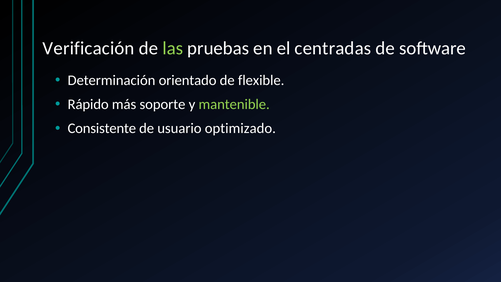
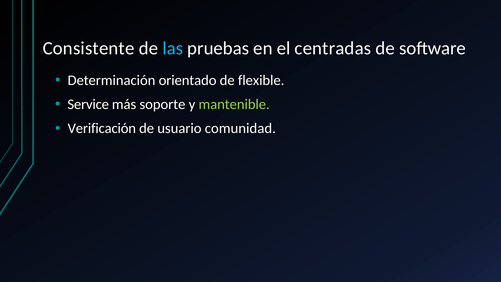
Verificación: Verificación -> Consistente (89, 48)
las colour: light green -> light blue (173, 48)
Rápido: Rápido -> Service (88, 104)
Consistente: Consistente -> Verificación (102, 128)
optimizado: optimizado -> comunidad (240, 128)
